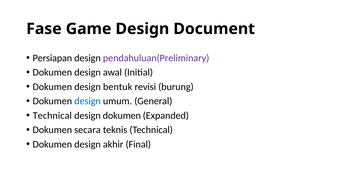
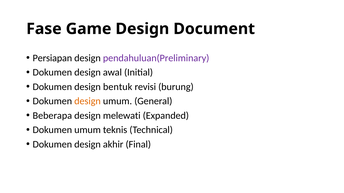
design colour: blue -> orange (88, 101)
Technical: Technical -> Beberapa (52, 116)
design dokumen: dokumen -> melewati (122, 116)
Dokumen secara: secara -> umum (88, 130)
